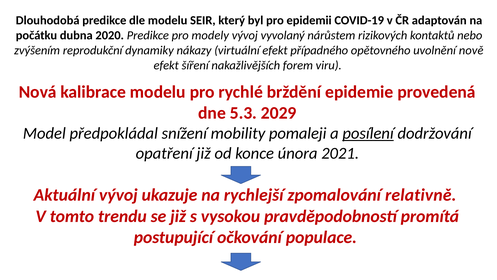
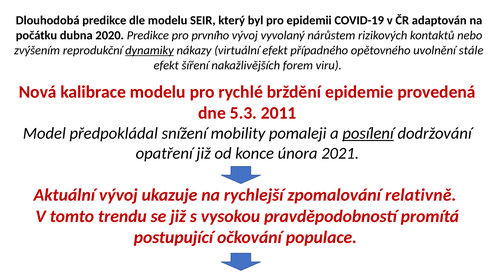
modely: modely -> prvního (210, 35)
dynamiky underline: none -> present (149, 50)
nově: nově -> stále (471, 50)
2029: 2029 -> 2011 (279, 113)
